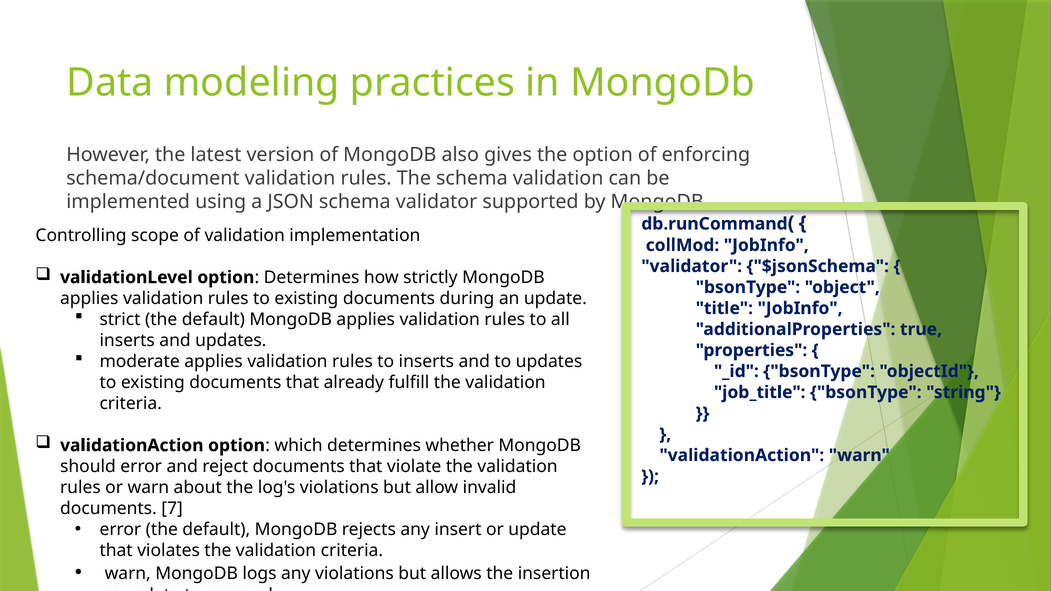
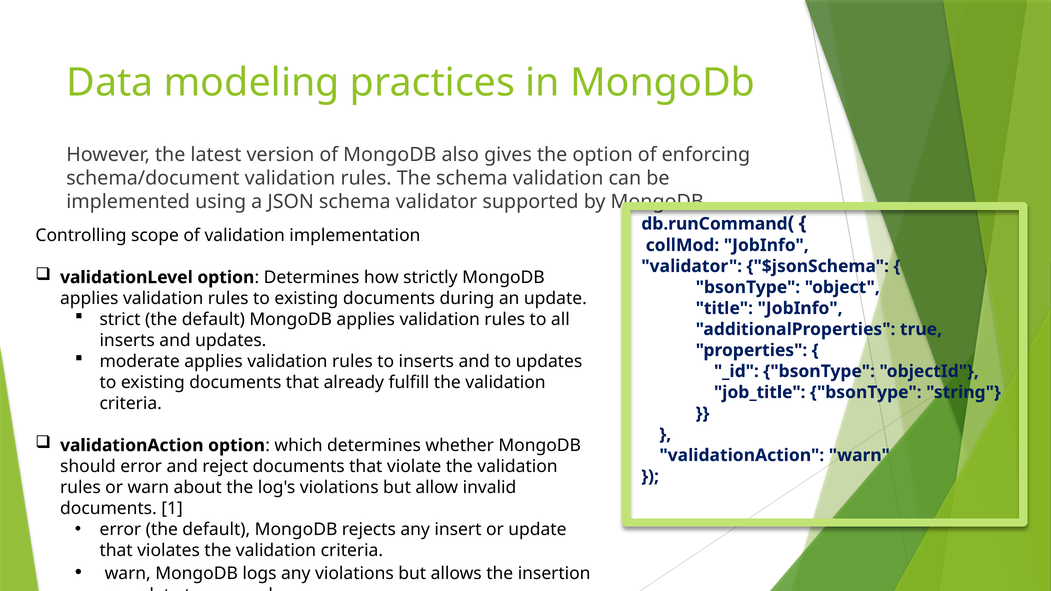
7: 7 -> 1 (172, 509)
